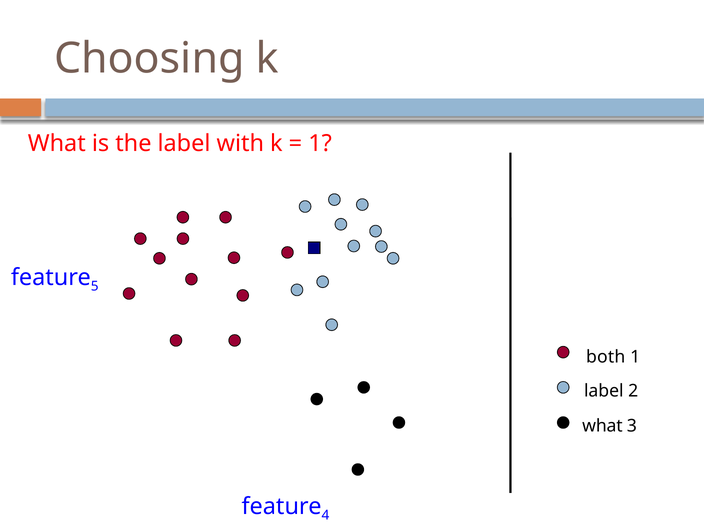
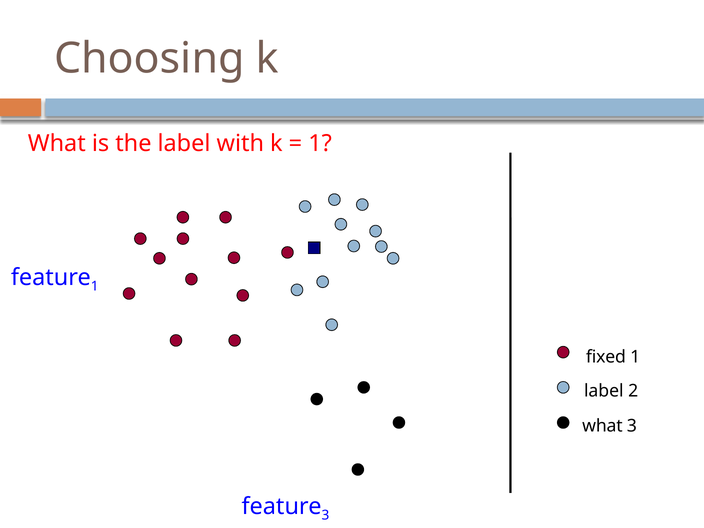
5: 5 -> 1 (95, 286)
both: both -> fixed (606, 357)
4: 4 -> 3 (325, 515)
